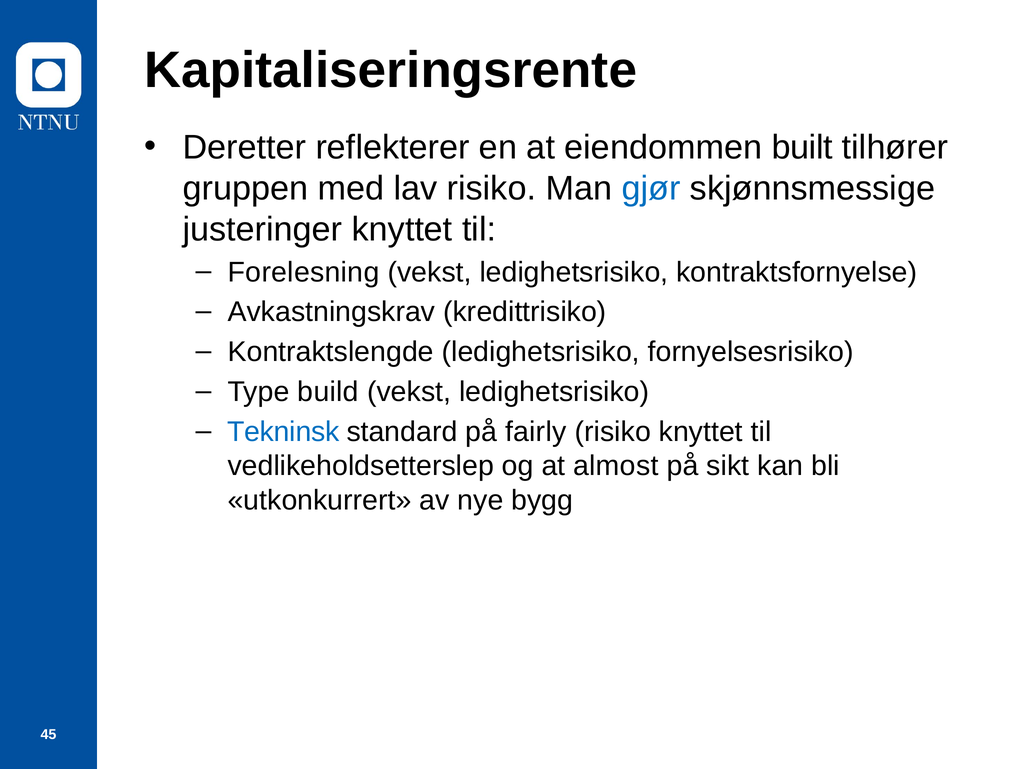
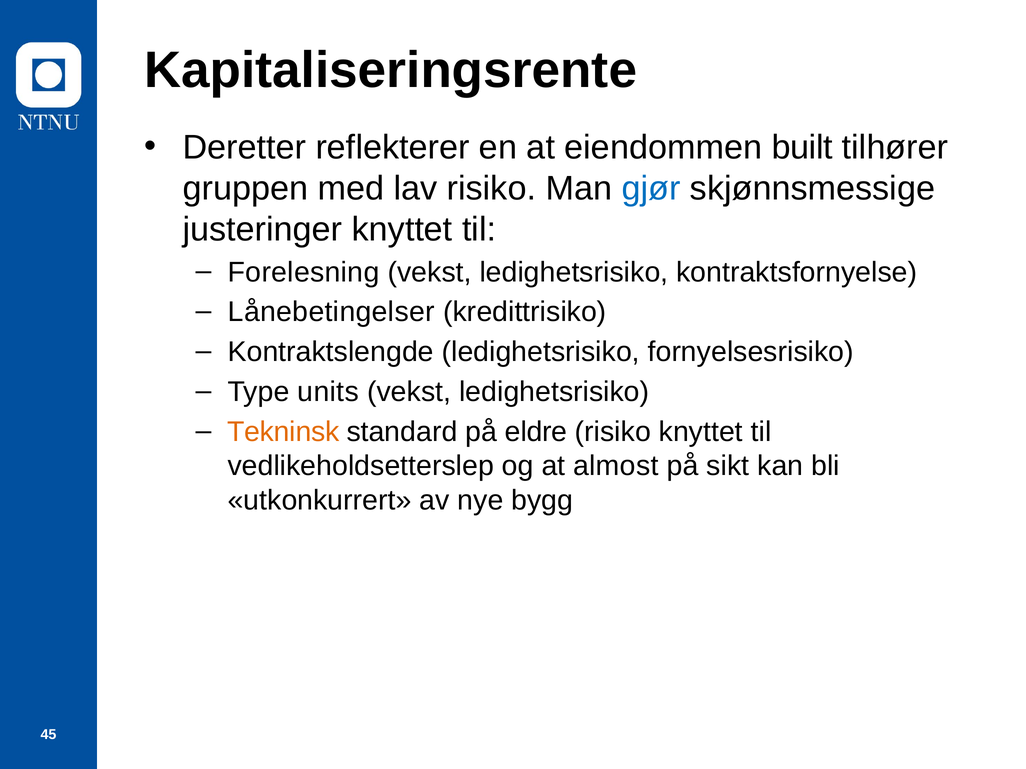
Avkastningskrav: Avkastningskrav -> Lånebetingelser (331, 312)
build: build -> units (328, 392)
Tekninsk colour: blue -> orange (283, 432)
fairly: fairly -> eldre (536, 432)
